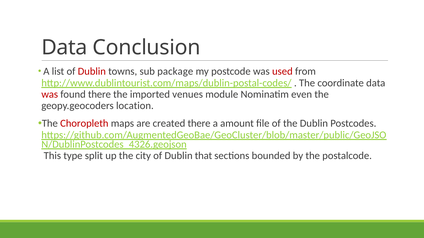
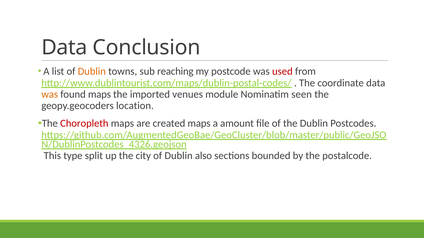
Dublin colour: red -> orange (92, 71)
package: package -> reaching (175, 71)
was colour: red -> orange (50, 95)
found there: there -> maps (99, 95)
even: even -> seen (302, 95)
created there: there -> maps (199, 124)
that: that -> also (203, 156)
